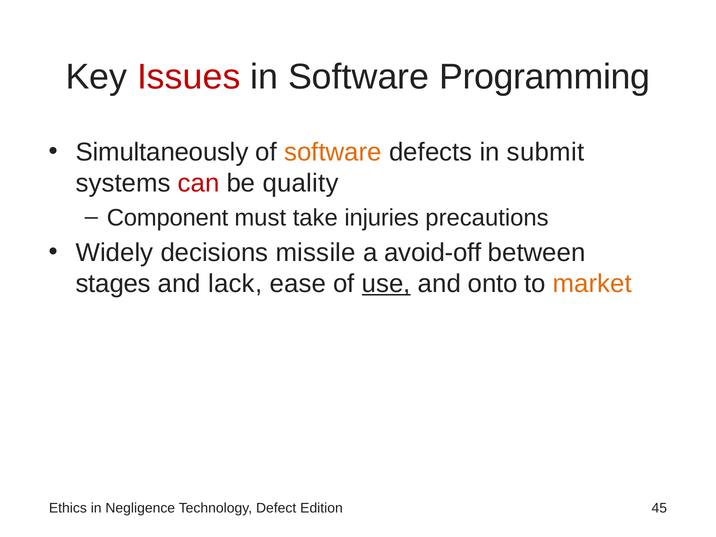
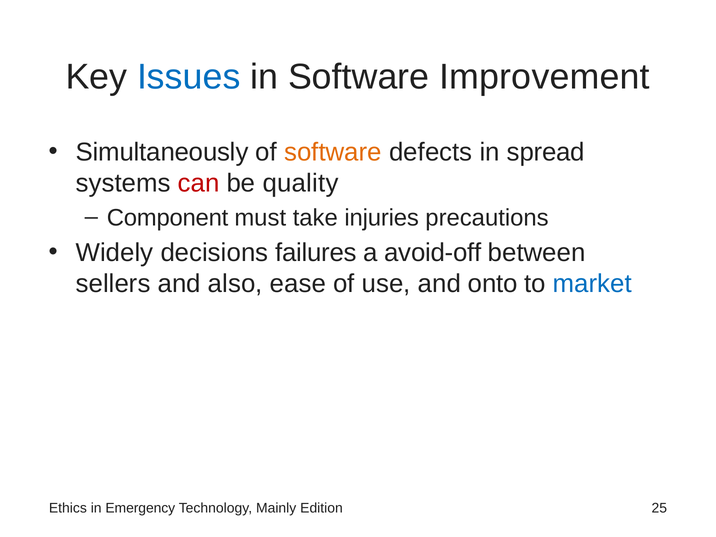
Issues colour: red -> blue (189, 77)
Programming: Programming -> Improvement (544, 77)
submit: submit -> spread (546, 152)
missile: missile -> failures (316, 253)
stages: stages -> sellers (113, 284)
lack: lack -> also (235, 284)
use underline: present -> none (386, 284)
market colour: orange -> blue (592, 284)
Negligence: Negligence -> Emergency (140, 508)
Defect: Defect -> Mainly (276, 508)
45: 45 -> 25 (659, 508)
